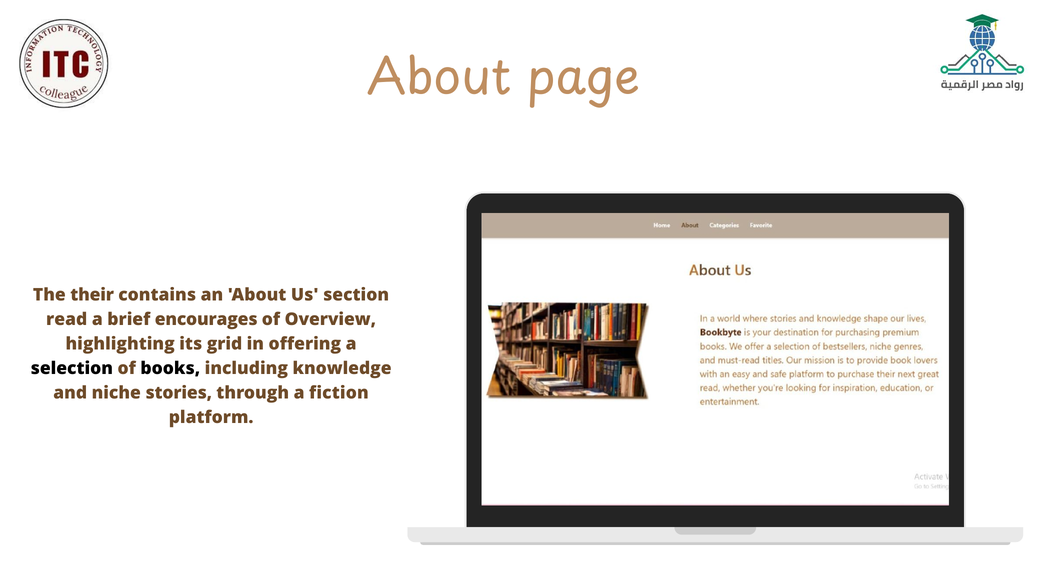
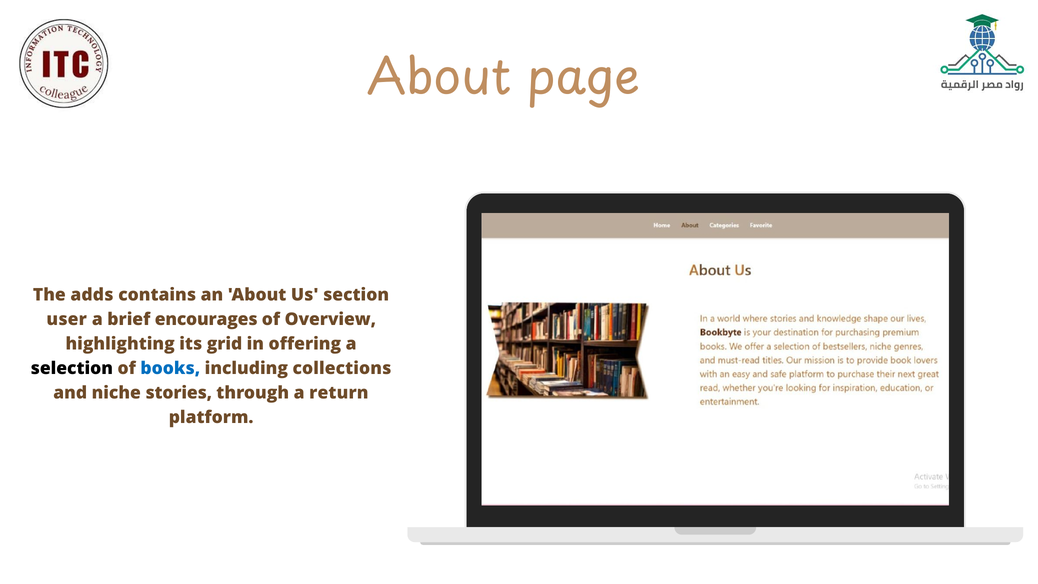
their: their -> adds (92, 295)
read: read -> user (67, 319)
books colour: black -> blue (170, 368)
knowledge: knowledge -> collections (342, 368)
fiction: fiction -> return (339, 393)
